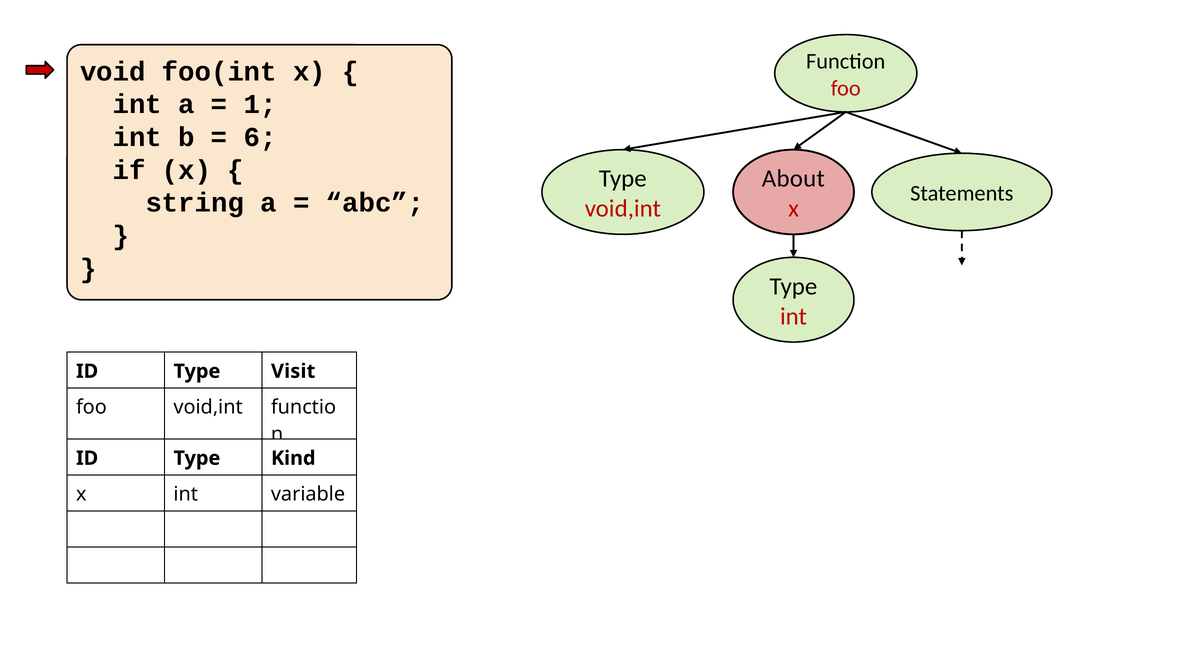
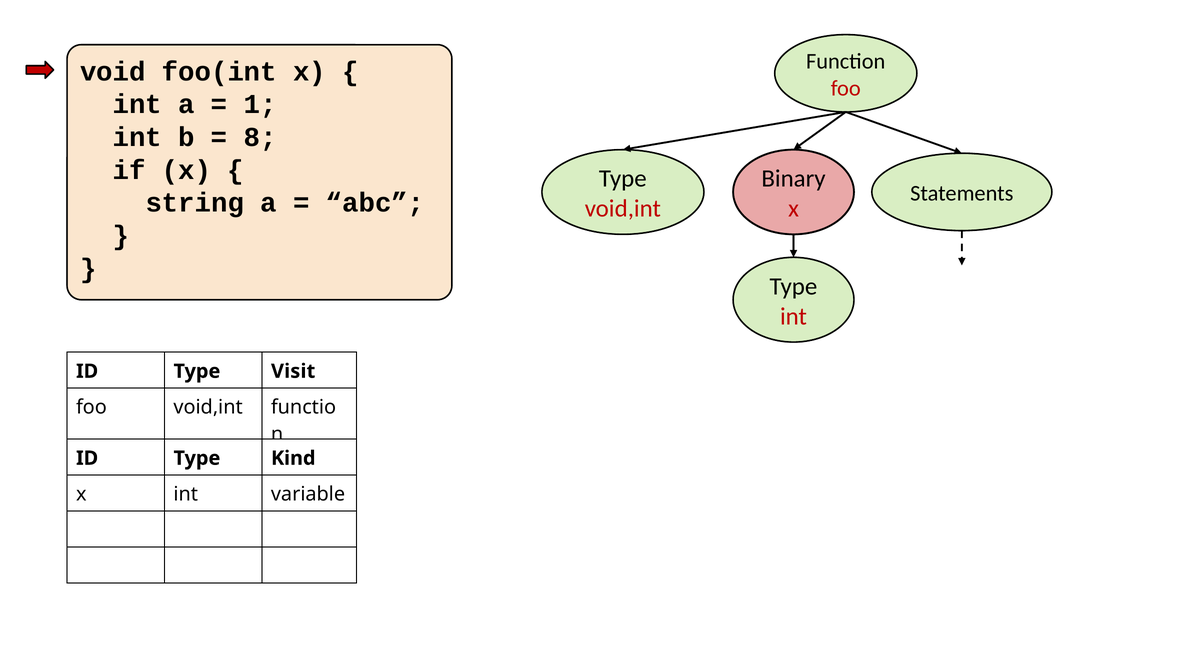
6: 6 -> 8 (260, 137)
About: About -> Binary (793, 179)
